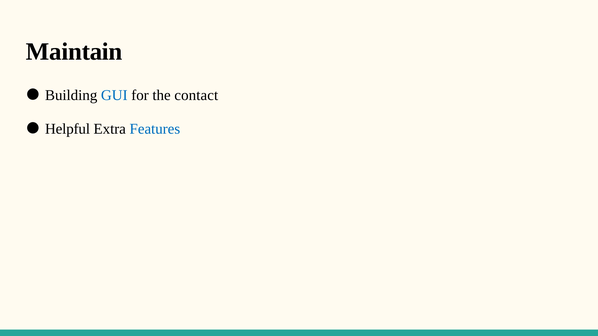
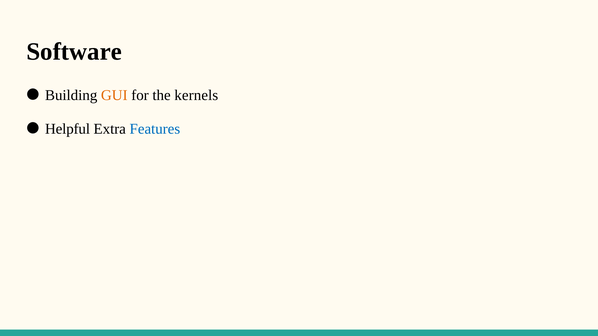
Maintain: Maintain -> Software (74, 52)
GUI colour: blue -> orange (114, 95)
contact: contact -> kernels (196, 95)
